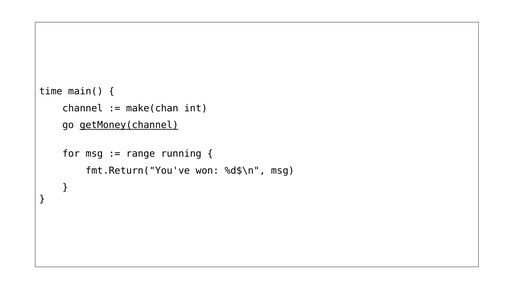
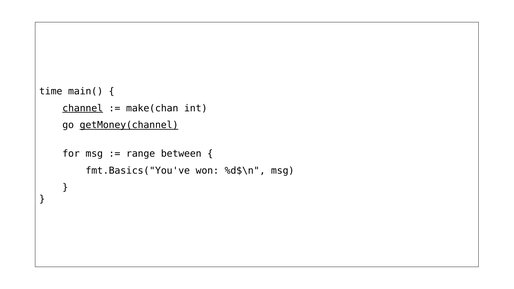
channel underline: none -> present (83, 108)
running: running -> between (181, 154)
fmt.Return("You've: fmt.Return("You've -> fmt.Basics("You've (138, 171)
